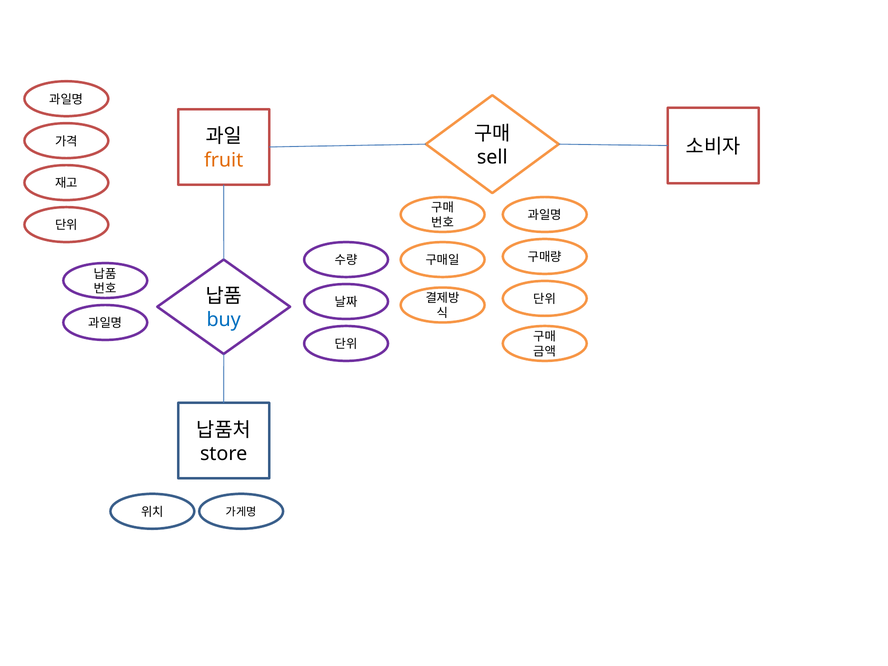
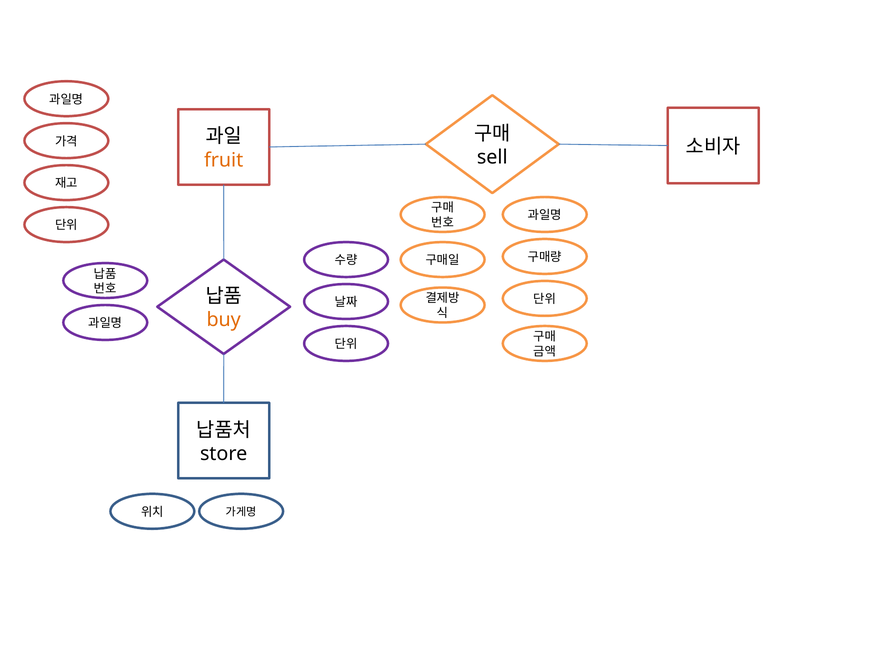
buy colour: blue -> orange (224, 320)
